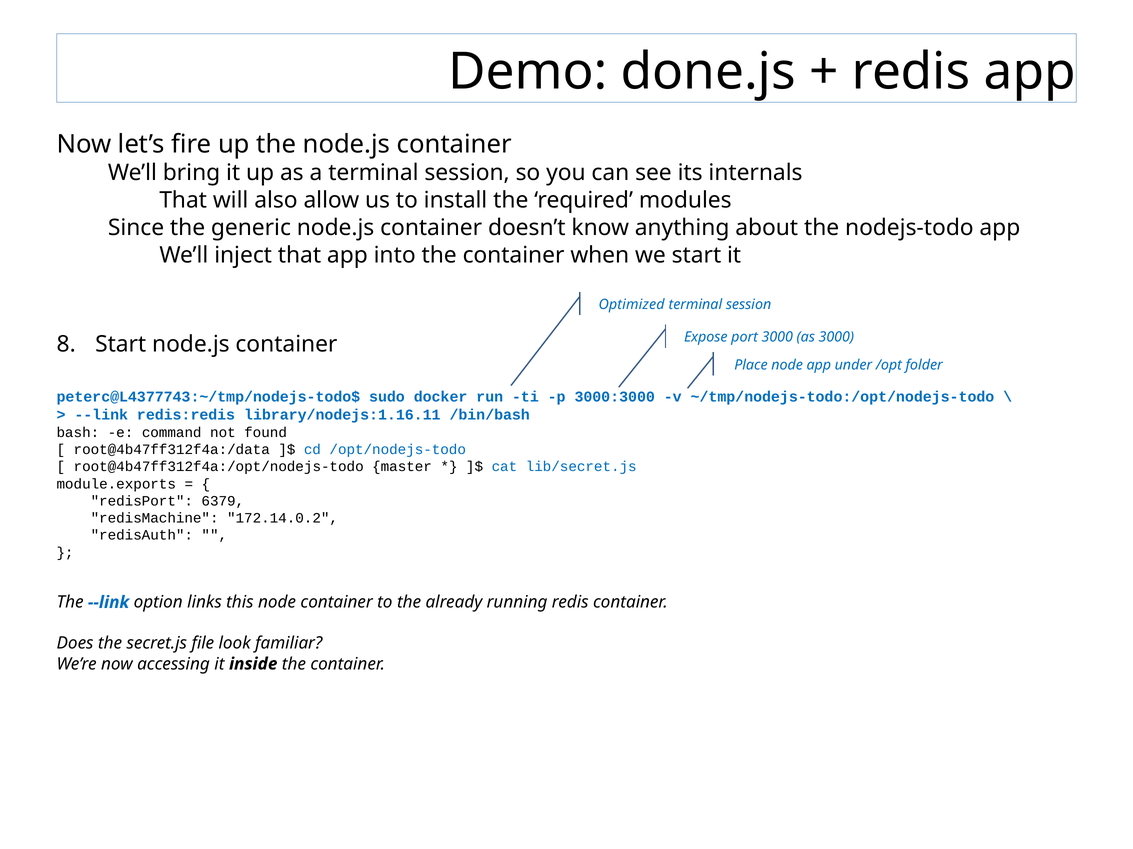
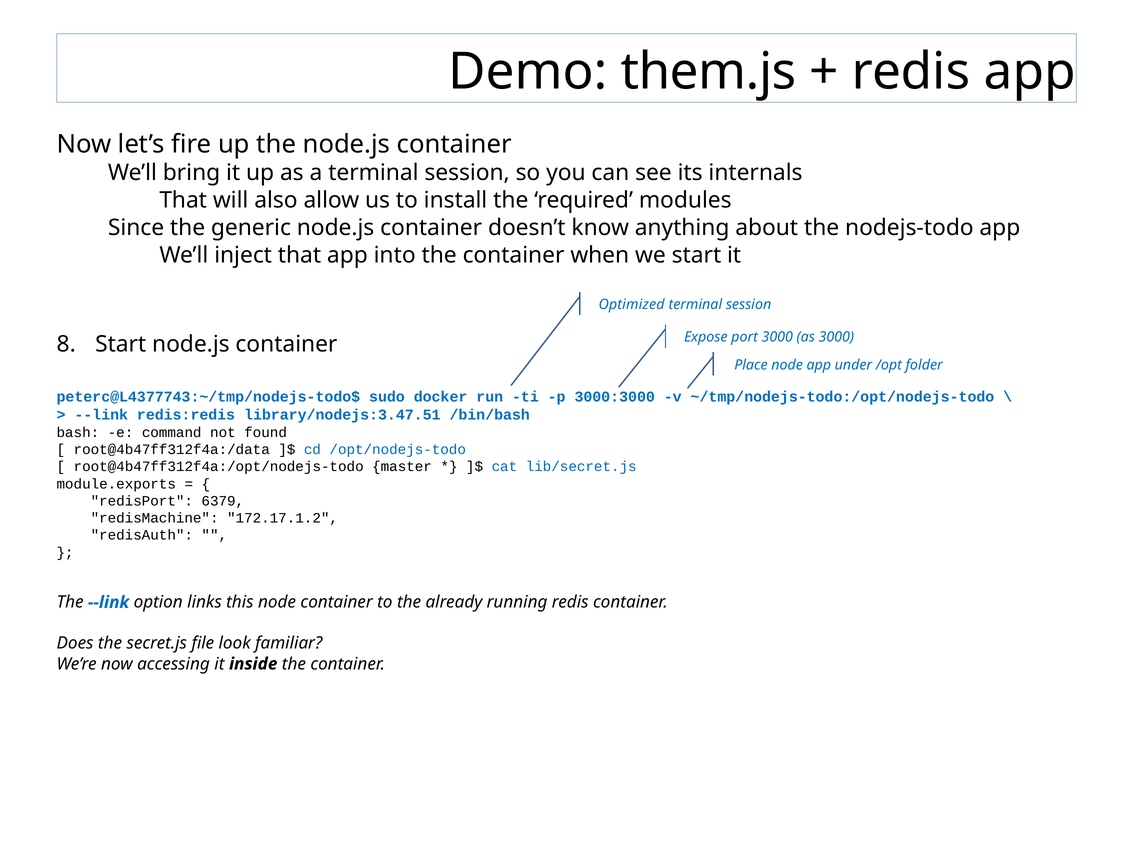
done.js: done.js -> them.js (709, 72)
library/nodejs:1.16.11: library/nodejs:1.16.11 -> library/nodejs:3.47.51 (342, 415)
172.14.0.2: 172.14.0.2 -> 172.17.1.2 (283, 519)
